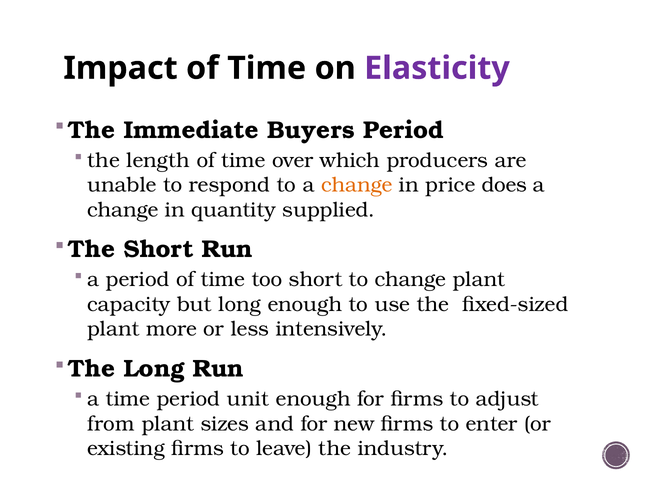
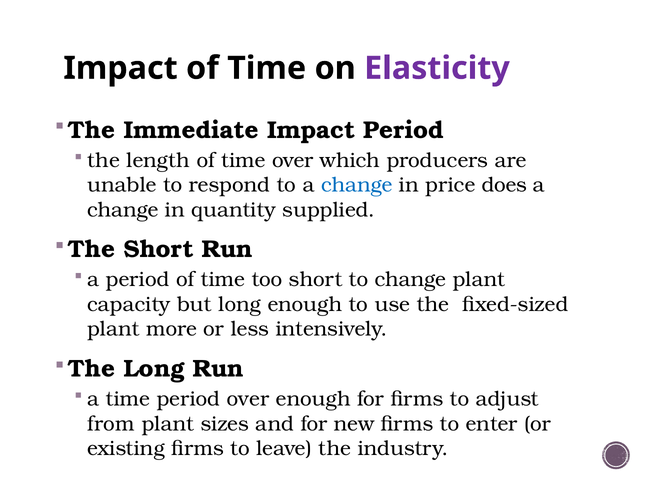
Immediate Buyers: Buyers -> Impact (311, 130)
change colour: orange -> blue (357, 185)
period unit: unit -> over (248, 399)
